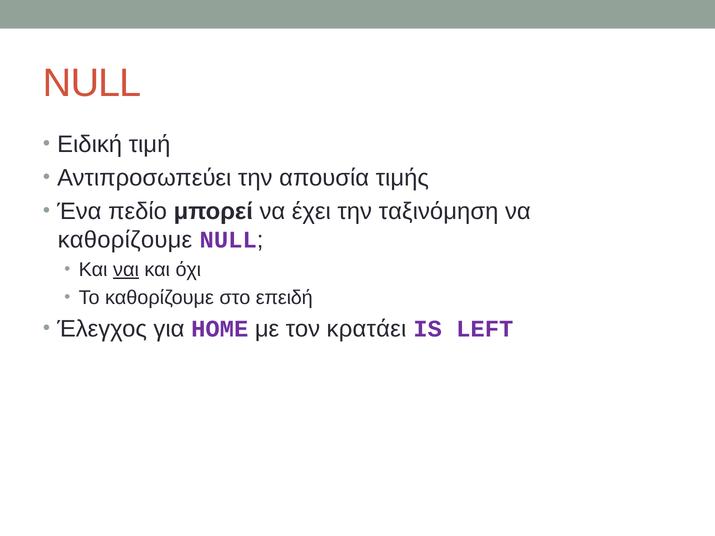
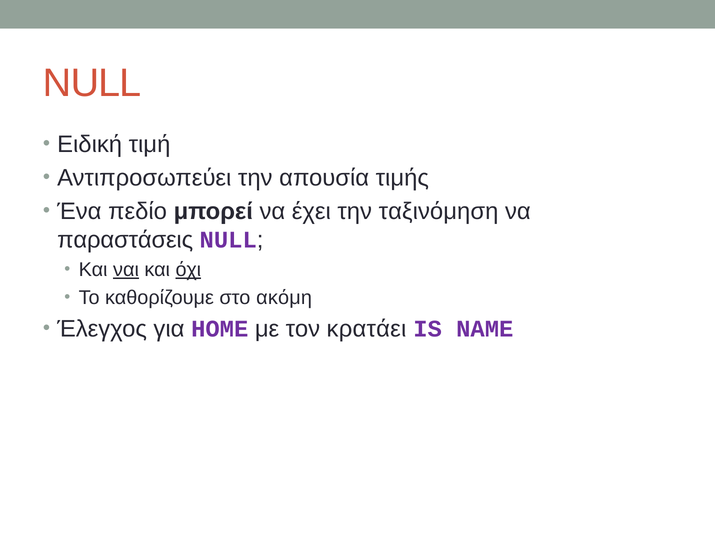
καθορίζουμε: καθορίζουμε -> παραστάσεις (125, 240)
όχι underline: none -> present (188, 270)
επειδή: επειδή -> ακόμη (284, 298)
LEFT: LEFT -> NAME (485, 329)
